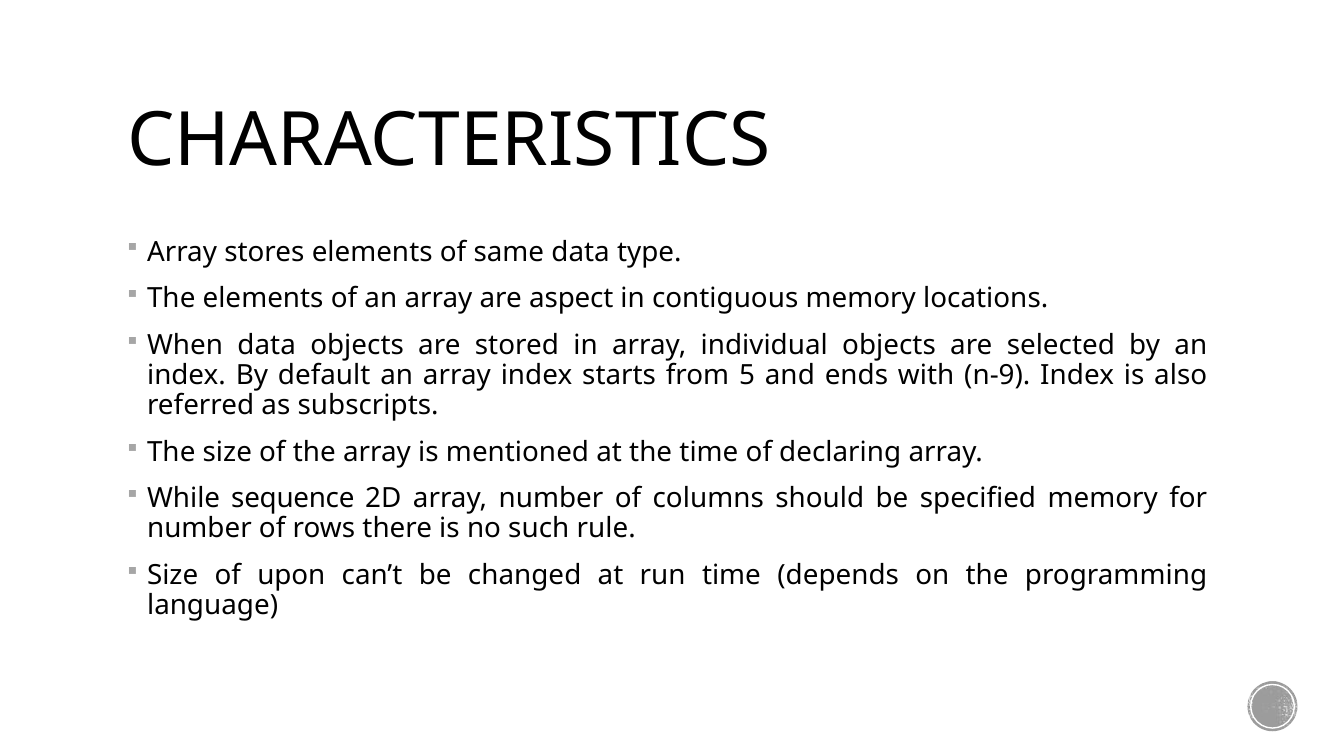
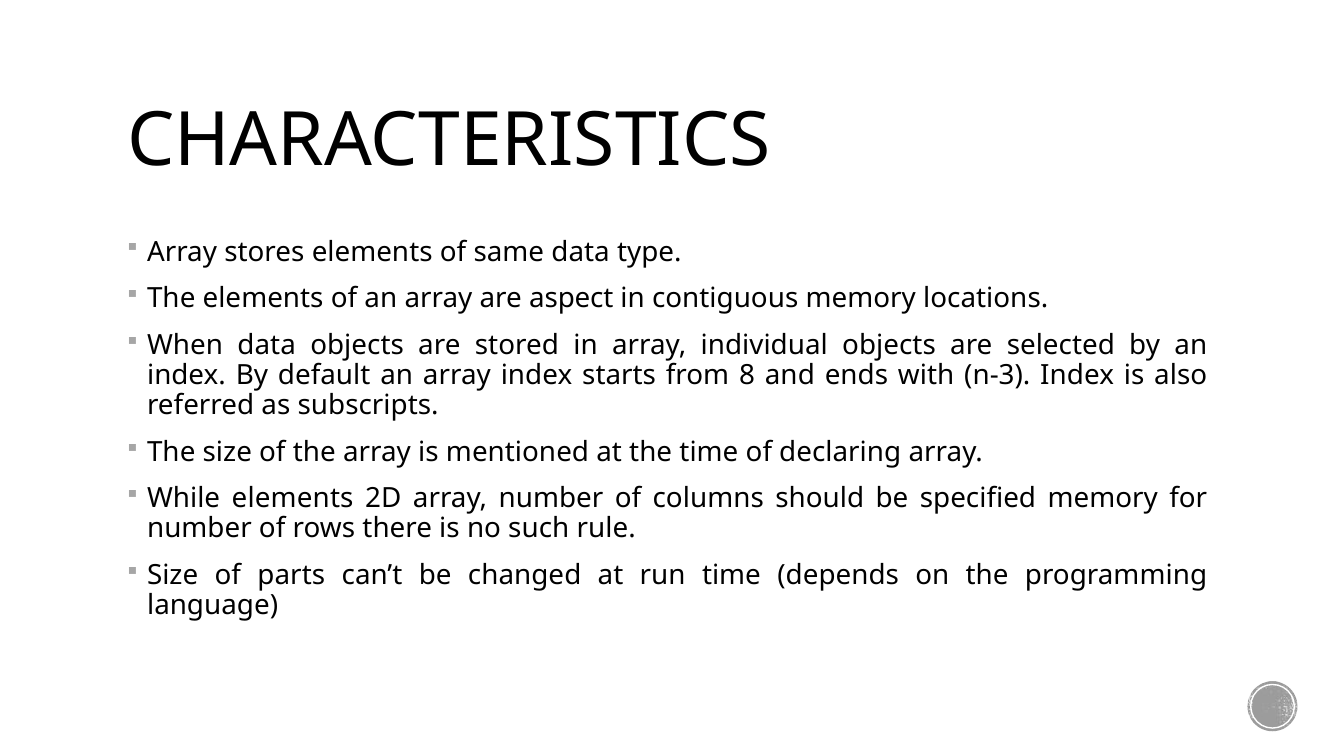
5: 5 -> 8 (747, 375)
n-9: n-9 -> n-3 (997, 375)
While sequence: sequence -> elements (293, 499)
upon: upon -> parts (291, 576)
